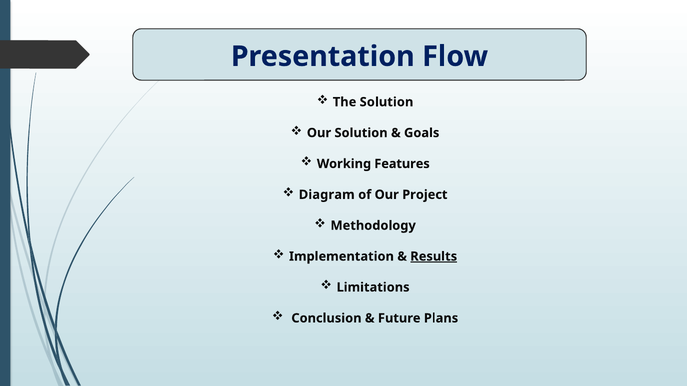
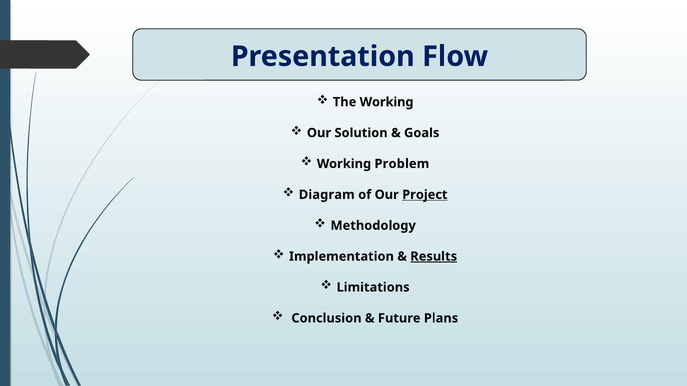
The Solution: Solution -> Working (387, 102)
Features: Features -> Problem (402, 164)
Project underline: none -> present (425, 195)
